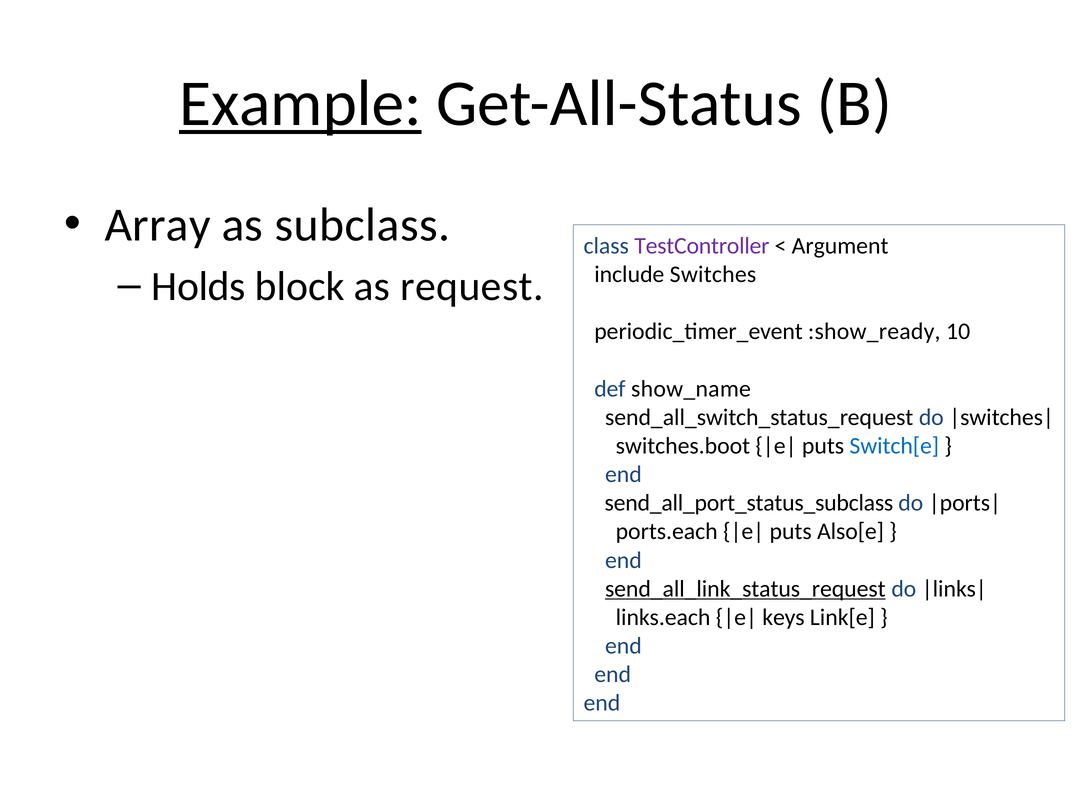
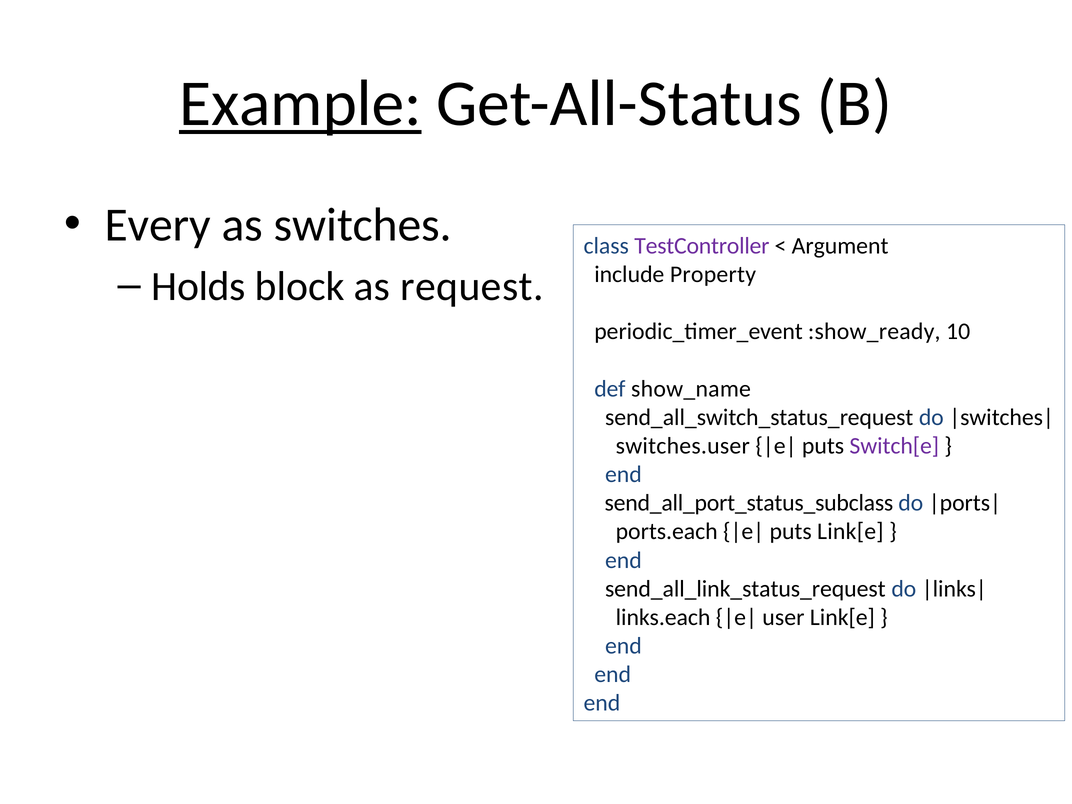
Array: Array -> Every (158, 225)
subclass: subclass -> switches (363, 225)
Switches: Switches -> Property (713, 274)
switches.boot: switches.boot -> switches.user (683, 446)
Switch[e colour: blue -> purple (894, 446)
puts Also[e: Also[e -> Link[e (850, 532)
send_all_link_status_request underline: present -> none (745, 589)
keys: keys -> user (783, 617)
